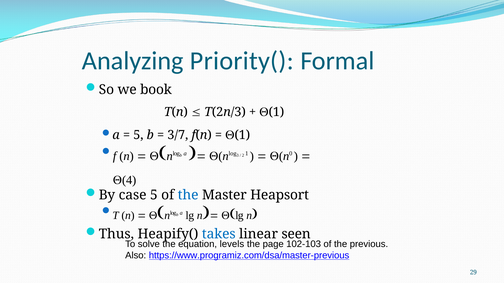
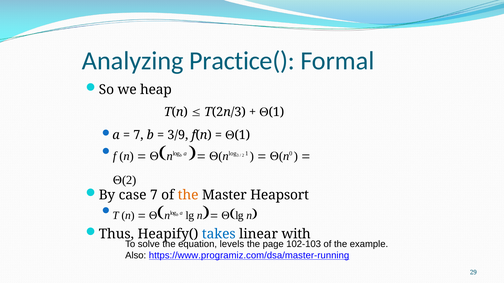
Priority(: Priority( -> Practice( (242, 61)
book: book -> heap (156, 90)
5: 5 -> 7 (138, 135)
3/7: 3/7 -> 3/9 (178, 135)
4: 4 -> 2 (129, 180)
case 5: 5 -> 7 (154, 195)
the colour: blue -> orange (188, 195)
seen: seen -> with (296, 234)
previous: previous -> example (369, 244)
https://www.programiz.com/dsa/master-previous: https://www.programiz.com/dsa/master-previous -> https://www.programiz.com/dsa/master-running (249, 256)
